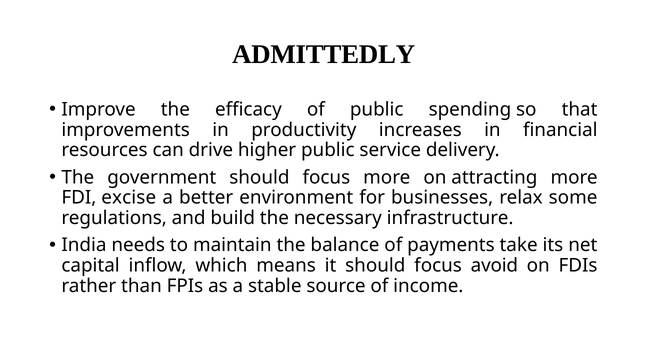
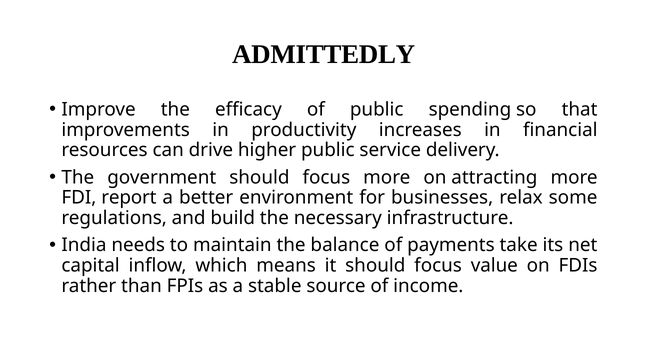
excise: excise -> report (129, 198)
avoid: avoid -> value (494, 266)
